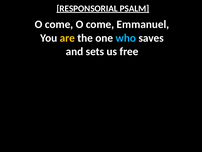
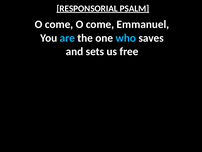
are colour: yellow -> light blue (67, 38)
